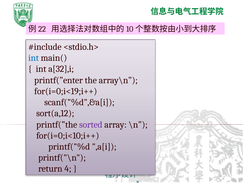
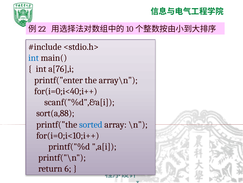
a[32],i: a[32],i -> a[76],i (61, 69)
for(i=0;i<19;i++: for(i=0;i<19;i++ -> for(i=0;i<40;i++ (66, 91)
sort(a,12: sort(a,12 -> sort(a,88 (55, 113)
sorted colour: purple -> blue (91, 124)
4: 4 -> 6 (68, 168)
